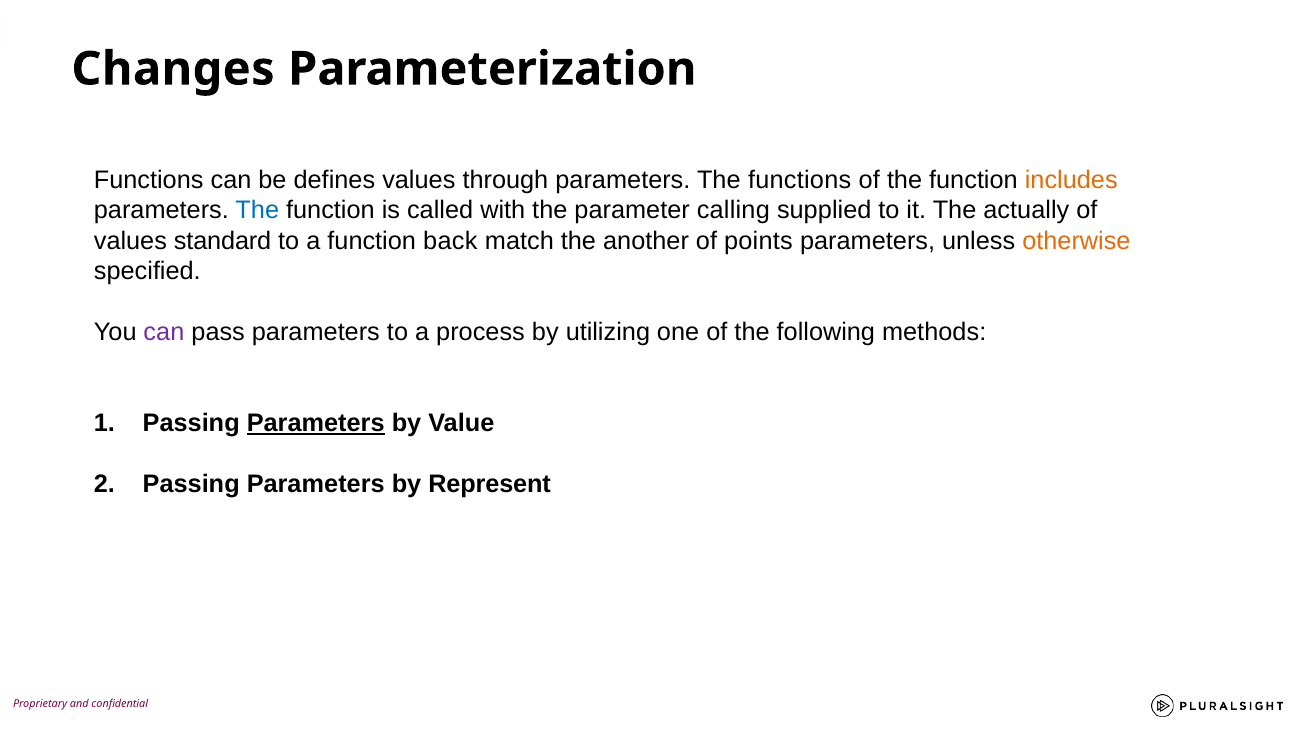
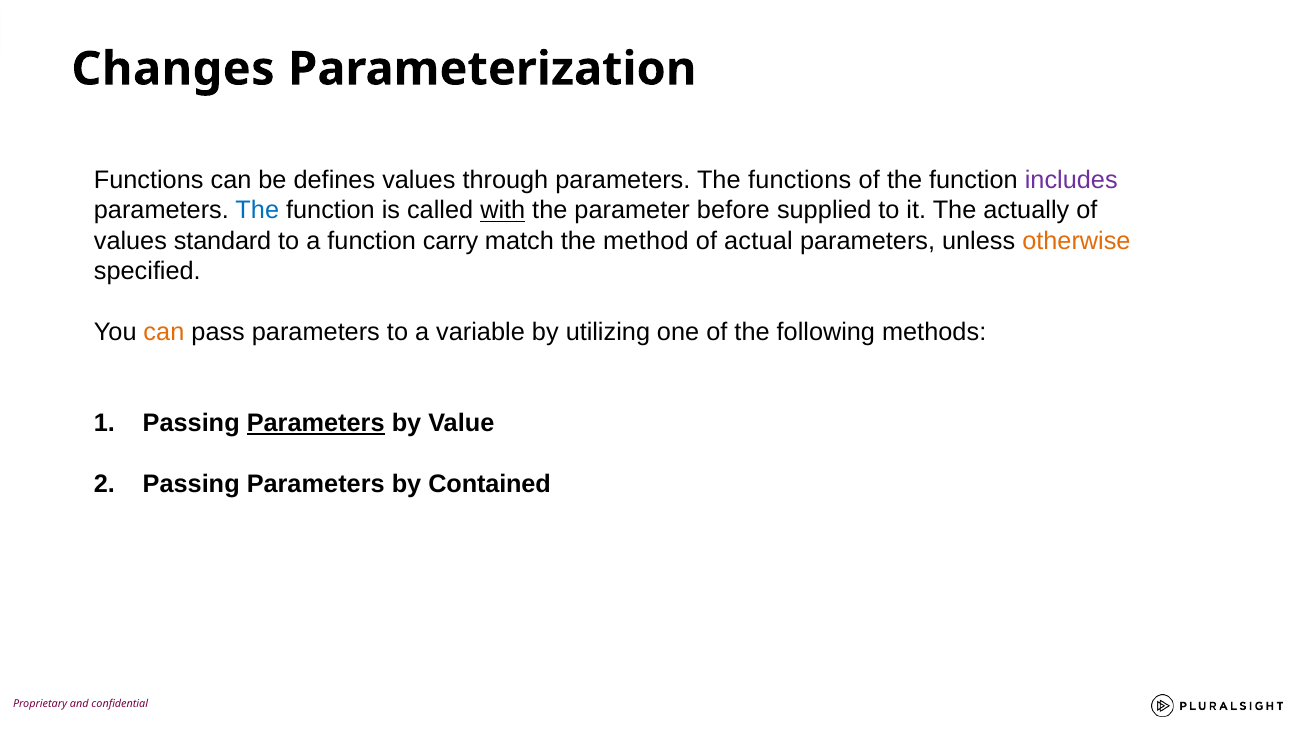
includes colour: orange -> purple (1071, 180)
with underline: none -> present (503, 210)
calling: calling -> before (733, 210)
back: back -> carry (451, 241)
another: another -> method (646, 241)
points: points -> actual (758, 241)
can colour: purple -> orange (164, 332)
process: process -> variable (481, 332)
Represent: Represent -> Contained (490, 483)
